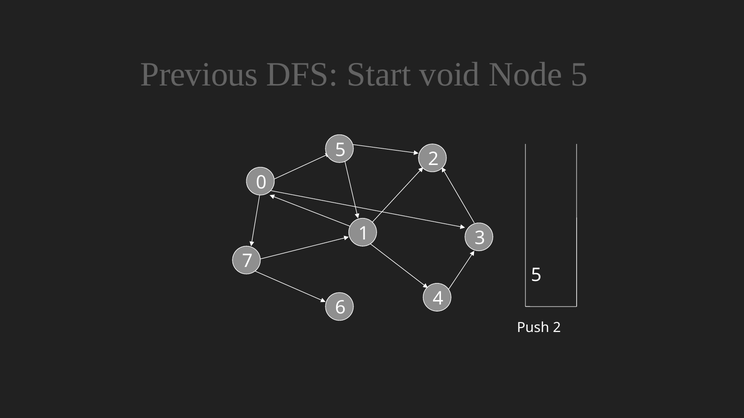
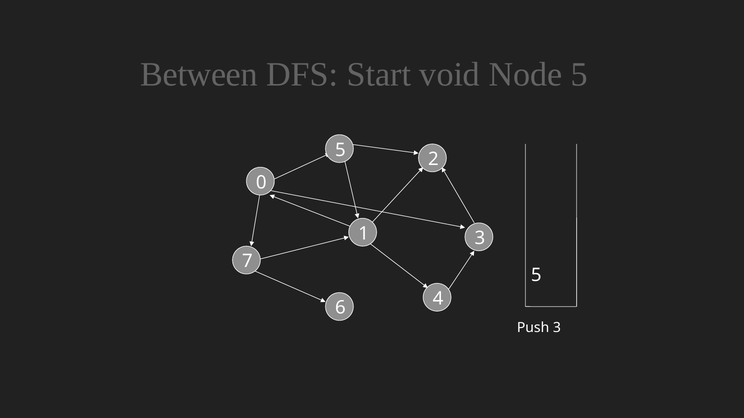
Previous: Previous -> Between (199, 74)
Push 2: 2 -> 3 (557, 328)
